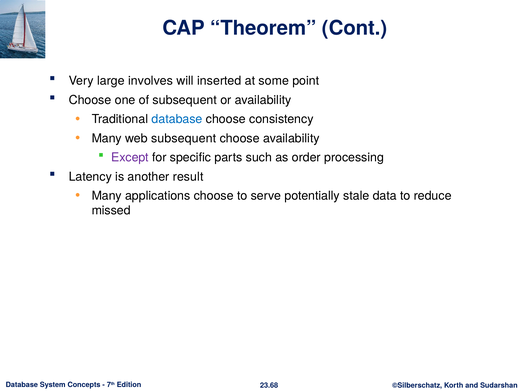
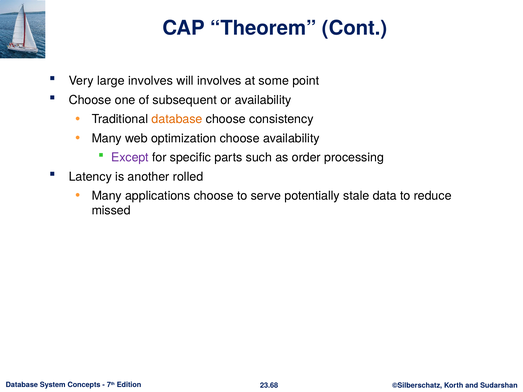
will inserted: inserted -> involves (219, 81)
database colour: blue -> orange (177, 119)
web subsequent: subsequent -> optimization (184, 138)
result: result -> rolled (188, 177)
